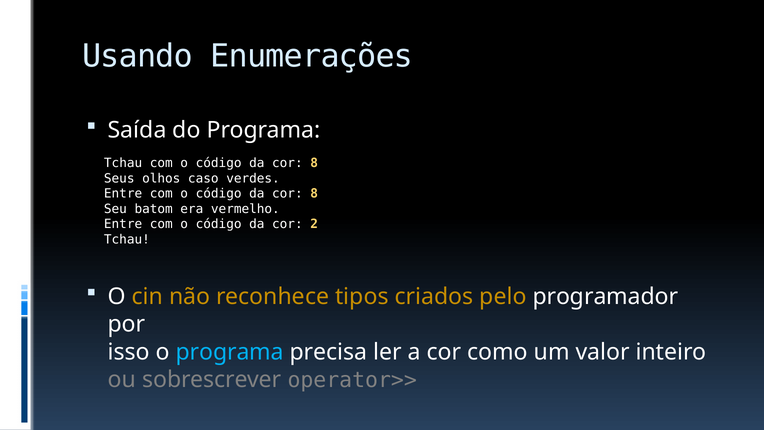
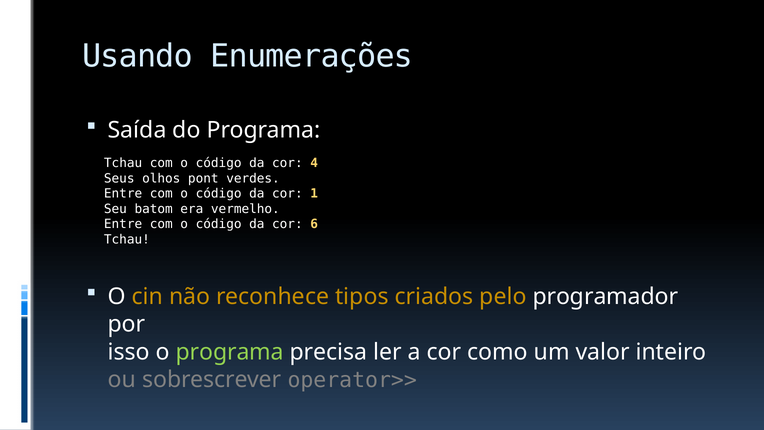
8: 8 -> 4 (314, 163)
caso: caso -> pont (203, 178)
8: 8 -> 1 (314, 194)
2: 2 -> 6 (314, 224)
programa colour: light blue -> light green (230, 352)
